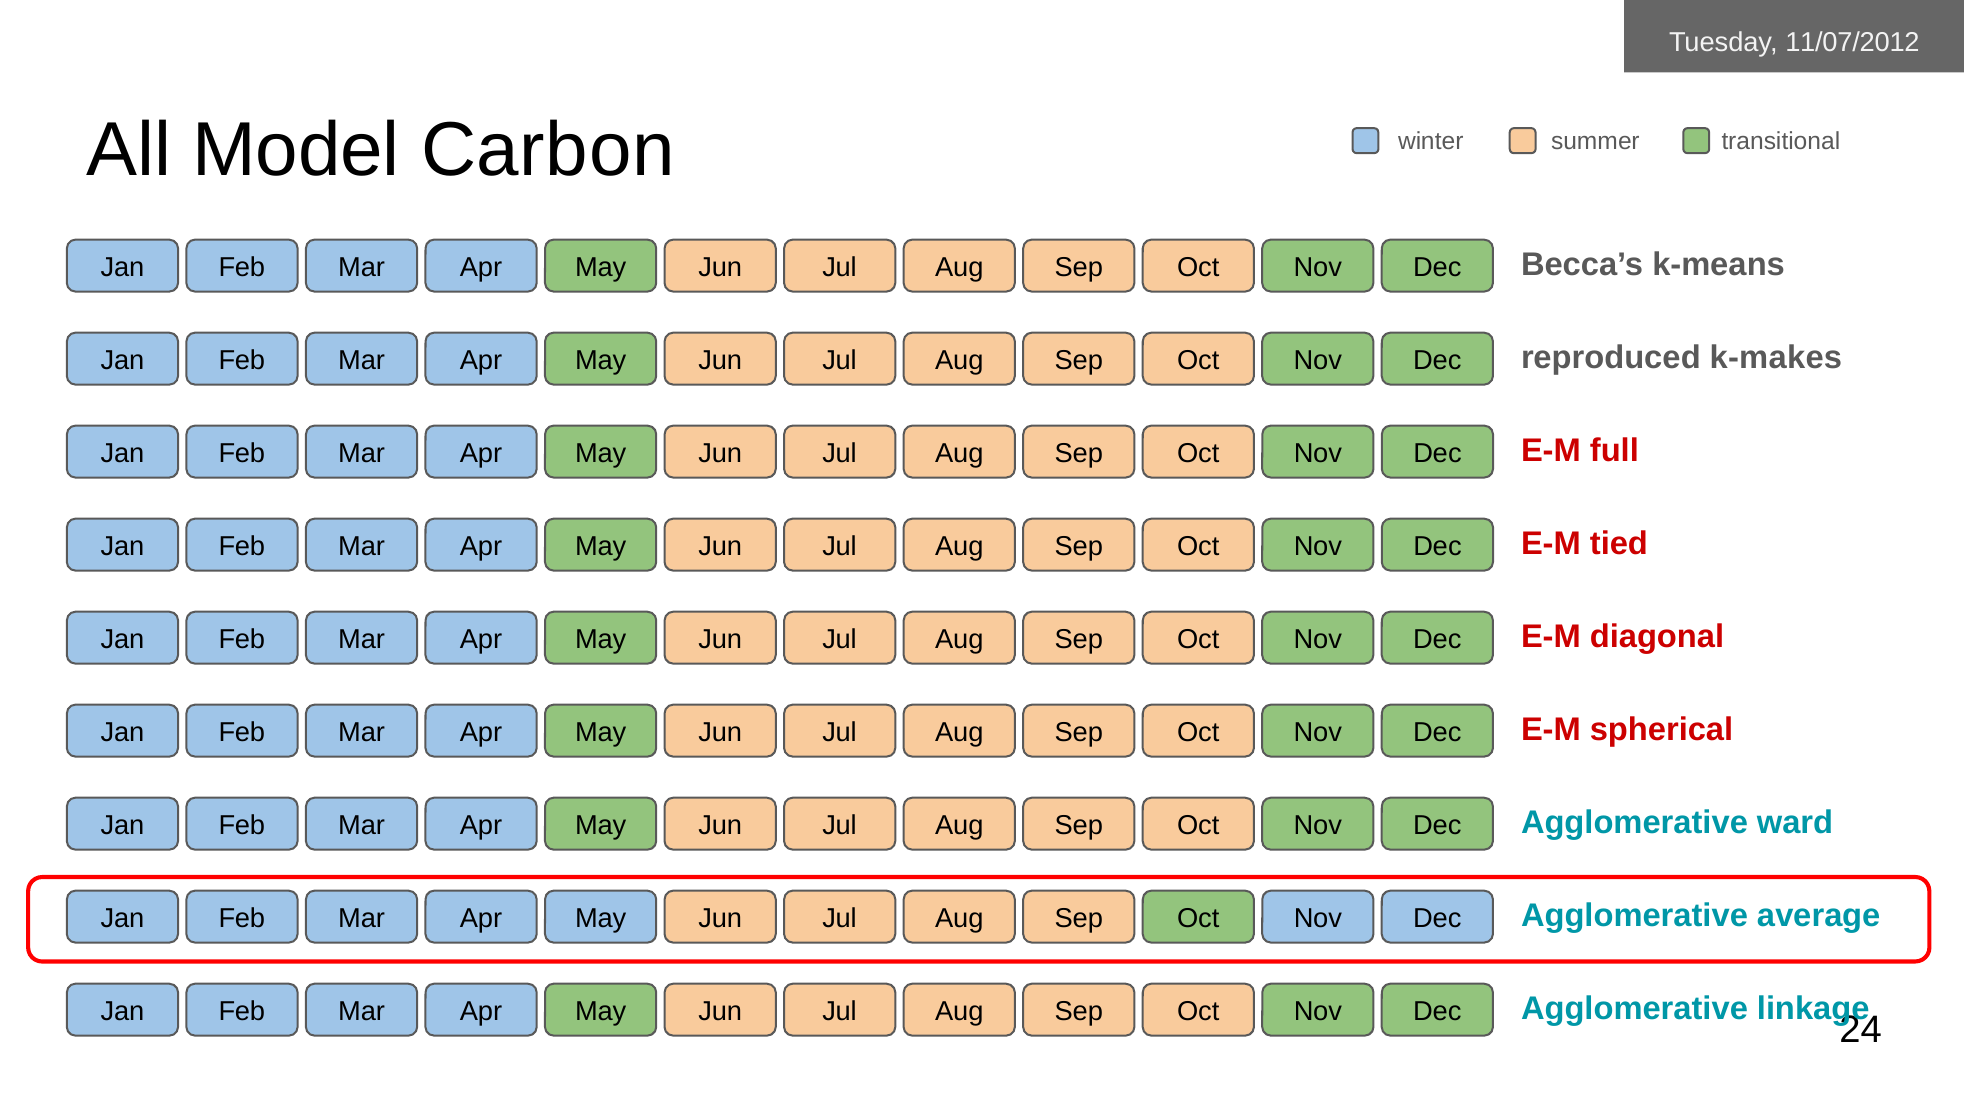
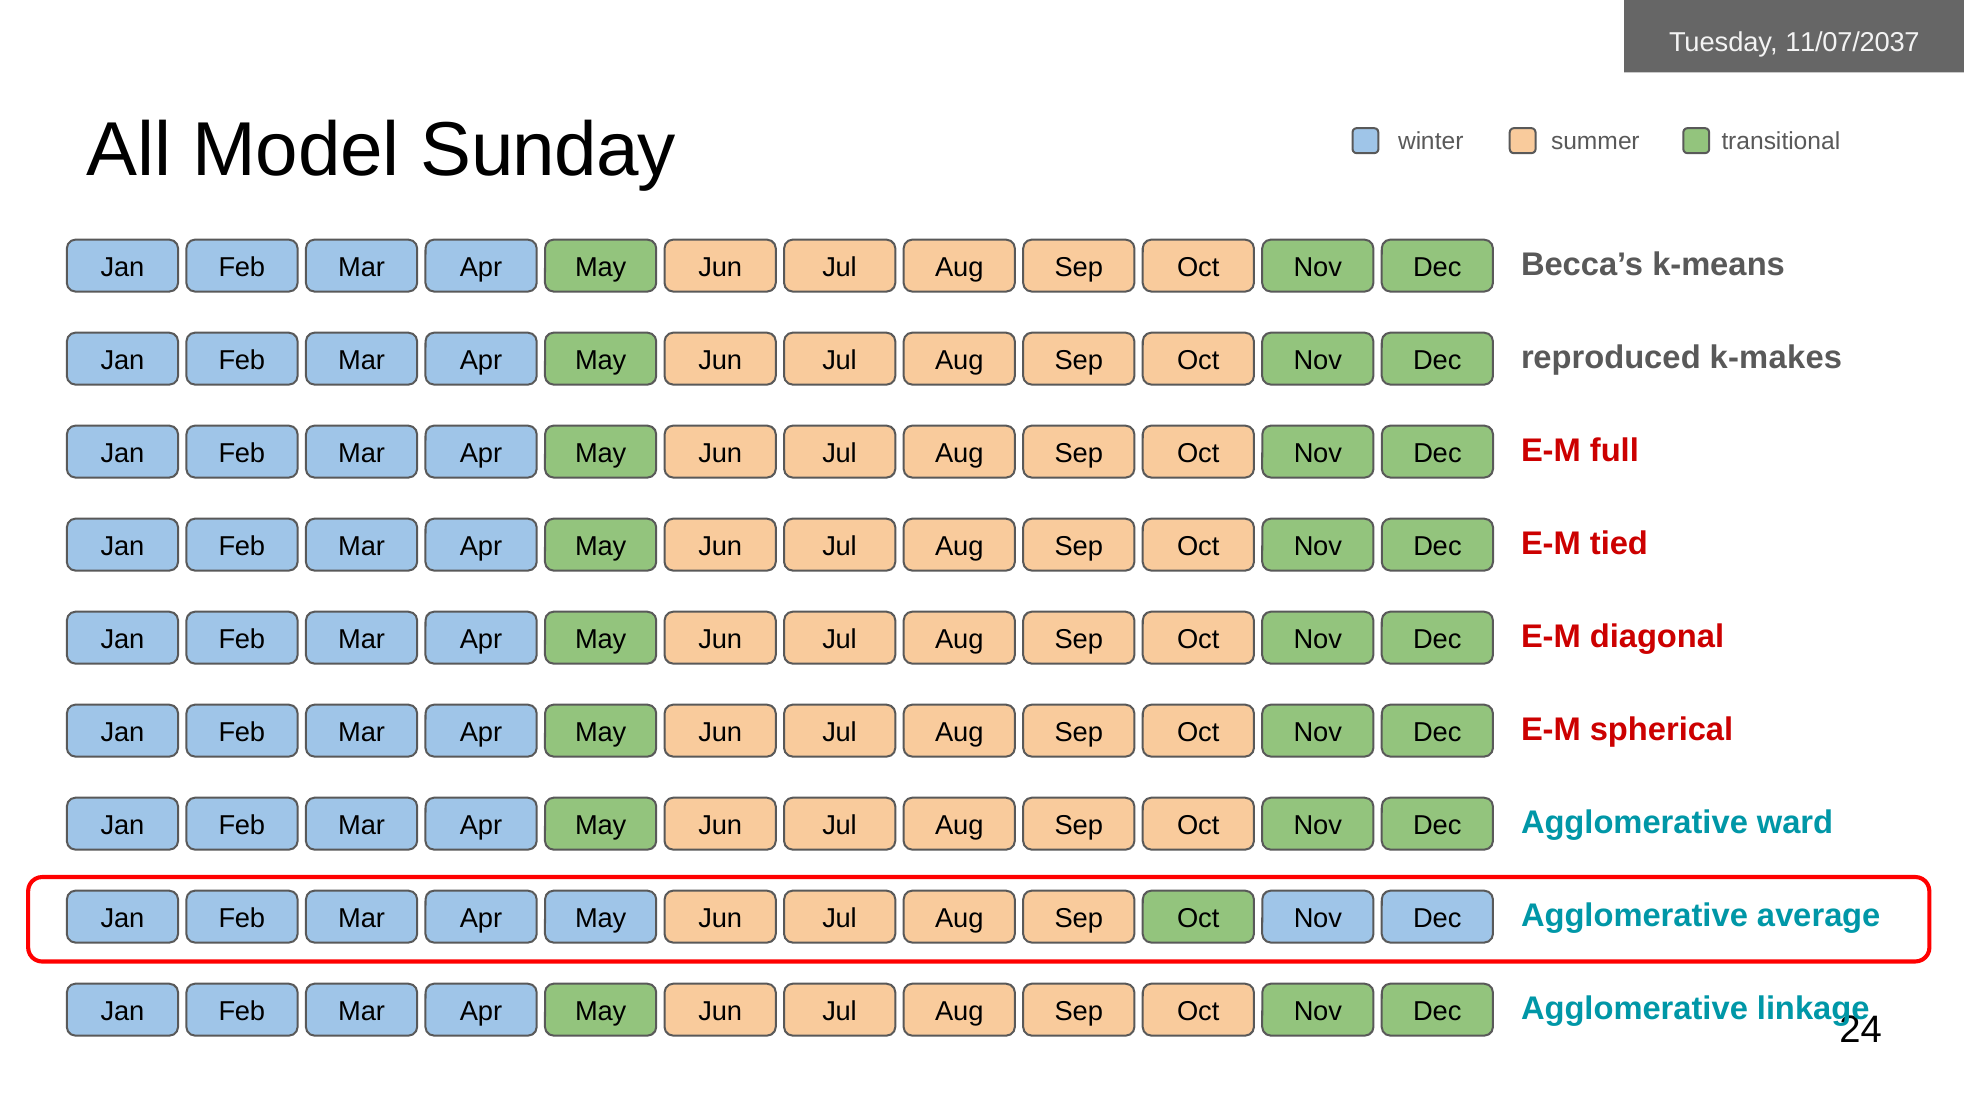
11/07/2012: 11/07/2012 -> 11/07/2037 (1852, 43)
Carbon: Carbon -> Sunday (549, 150)
